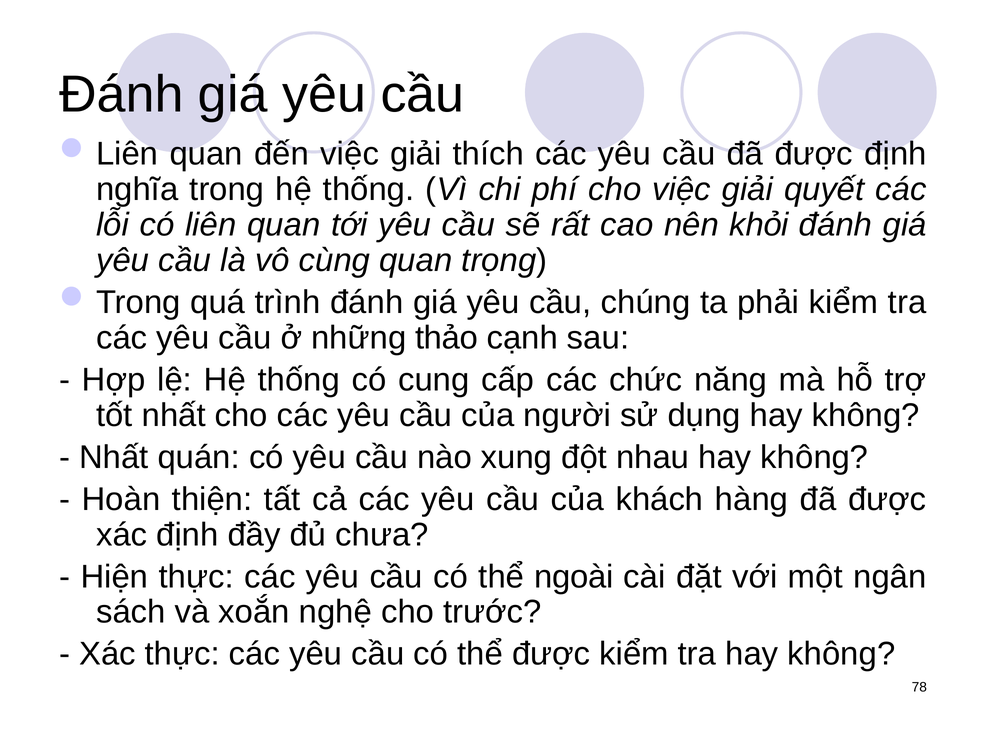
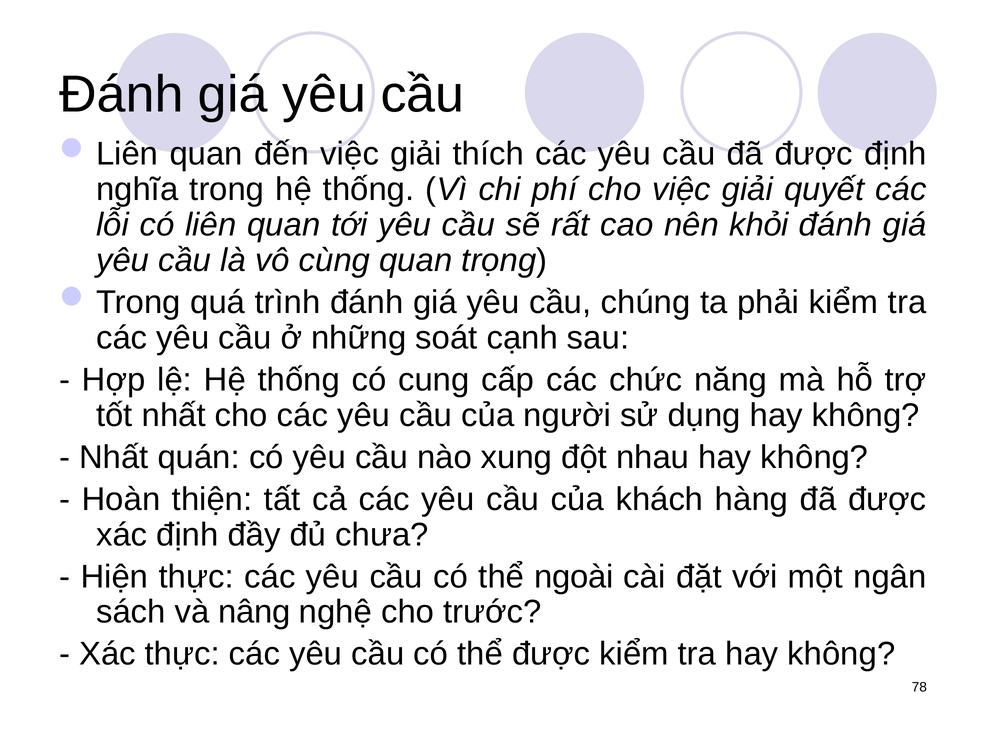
thảo: thảo -> soát (446, 338)
xoắn: xoắn -> nâng (254, 613)
